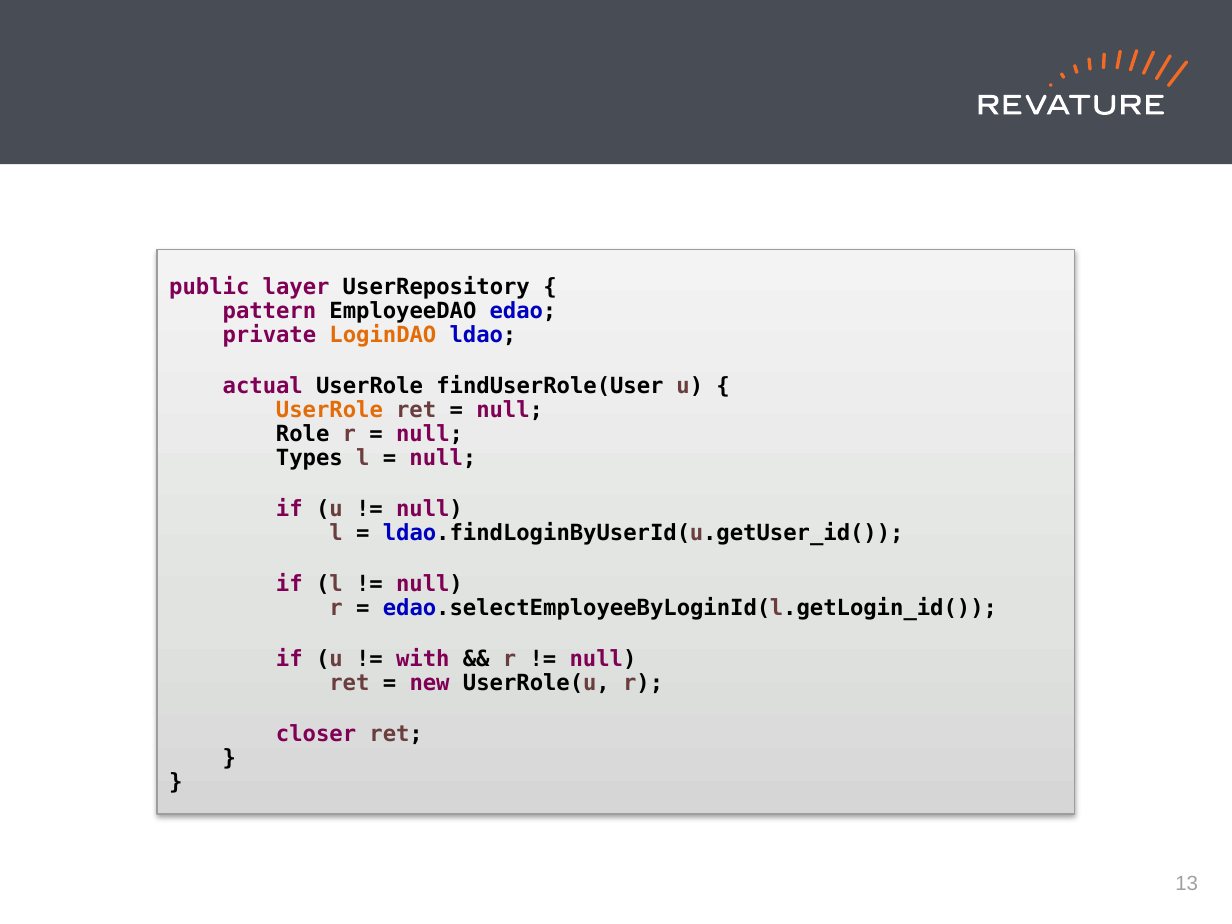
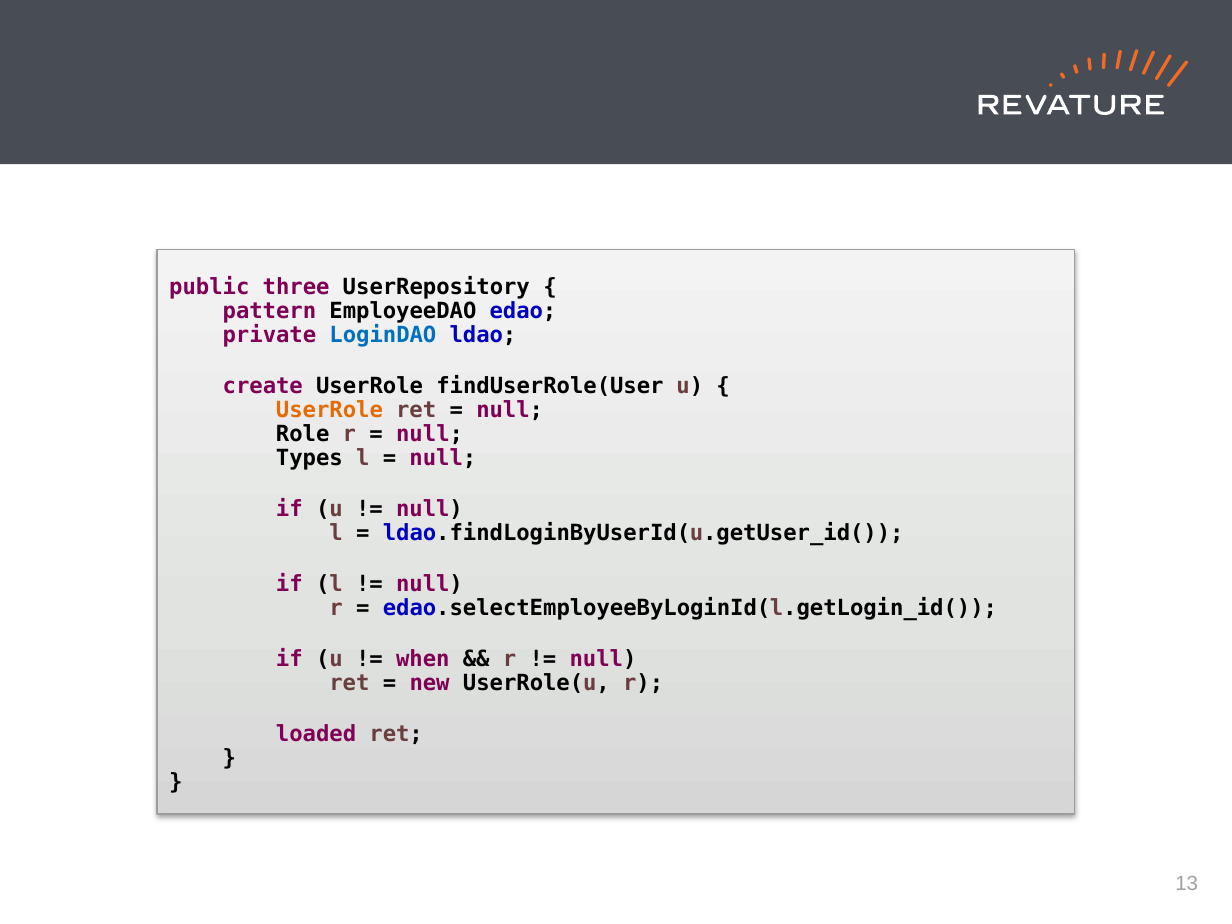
layer: layer -> three (296, 287)
LoginDAO colour: orange -> blue (383, 336)
actual: actual -> create (263, 386)
with: with -> when (423, 659)
closer: closer -> loaded (316, 734)
